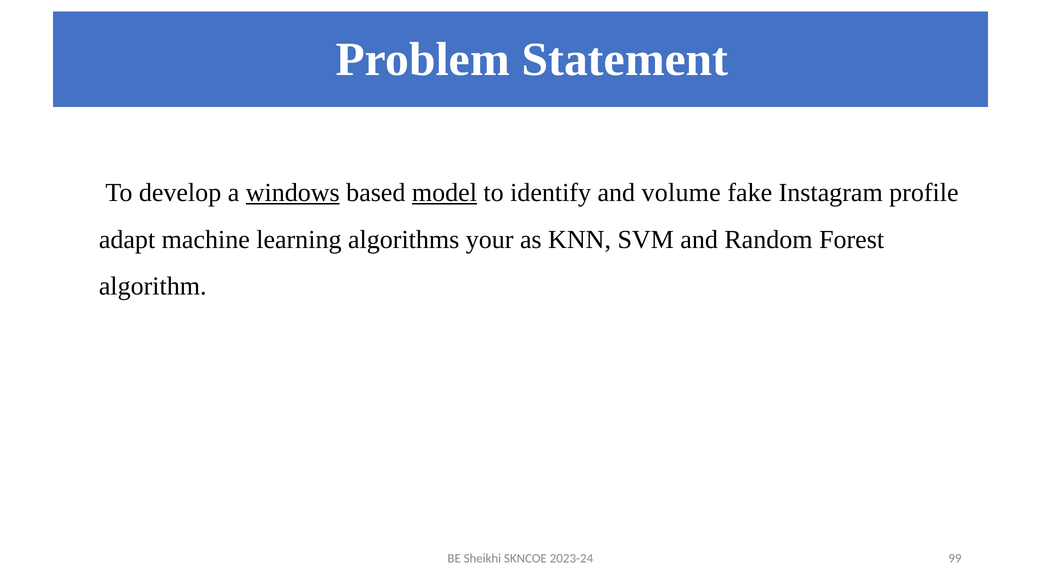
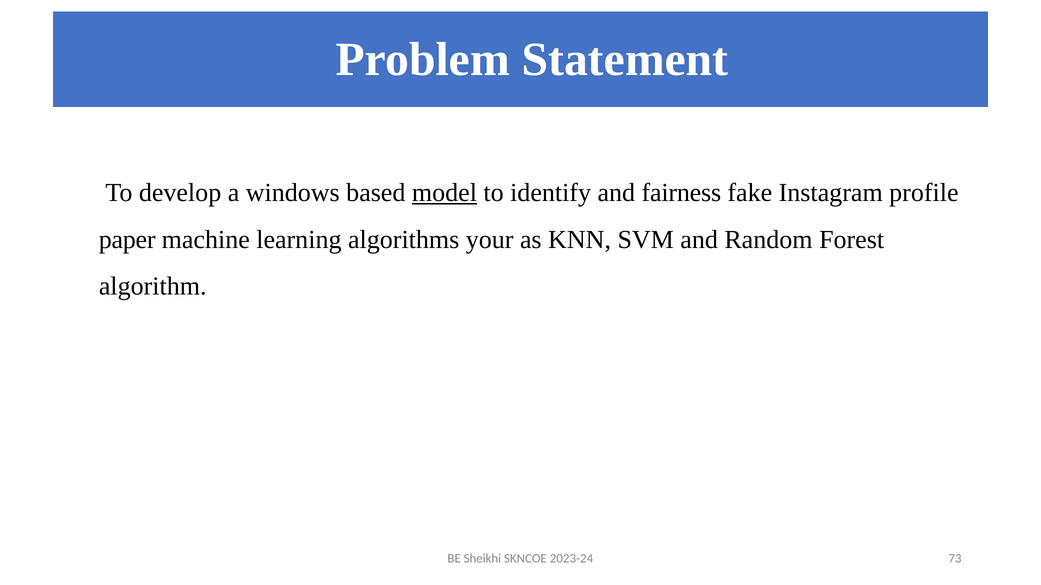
windows underline: present -> none (293, 193)
volume: volume -> fairness (681, 193)
adapt: adapt -> paper (127, 240)
99: 99 -> 73 (955, 559)
